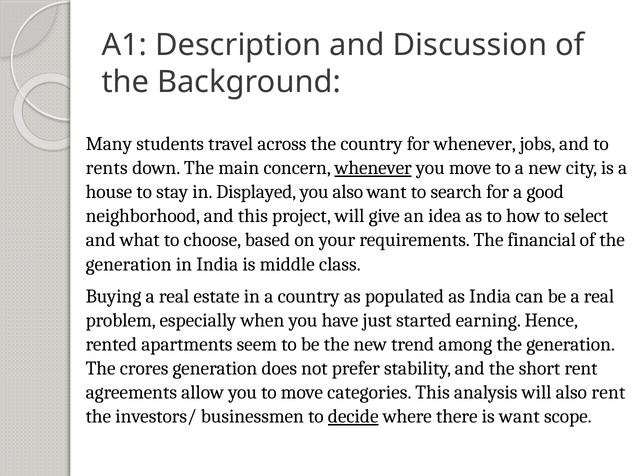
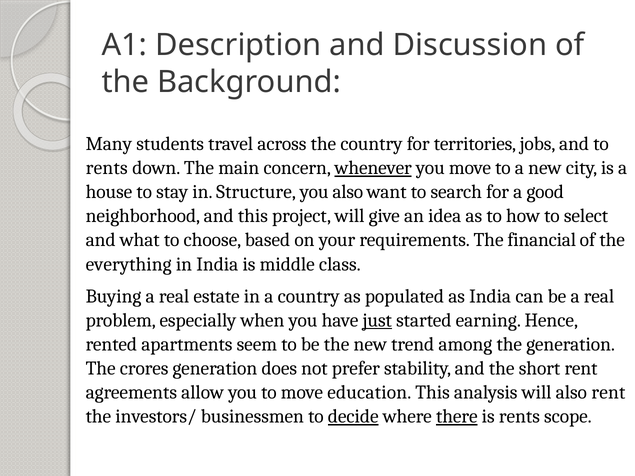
for whenever: whenever -> territories (475, 144)
Displayed: Displayed -> Structure (256, 192)
generation: generation -> everything (129, 264)
just underline: none -> present (377, 320)
categories: categories -> education (369, 393)
there underline: none -> present (457, 417)
is want: want -> rents (519, 417)
